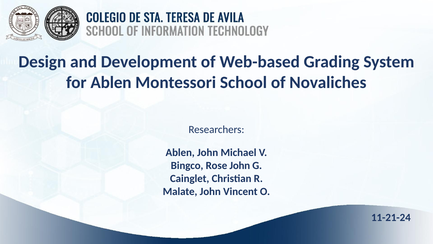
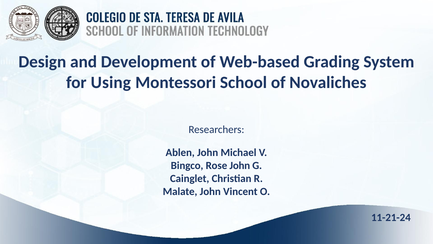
for Ablen: Ablen -> Using (111, 82)
